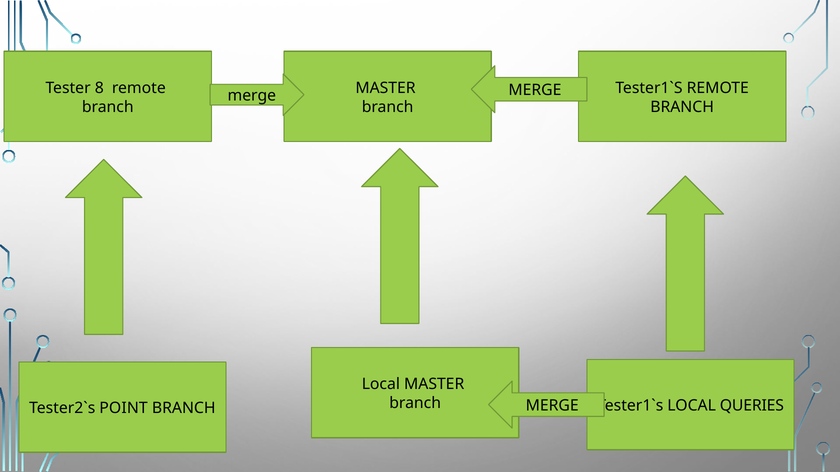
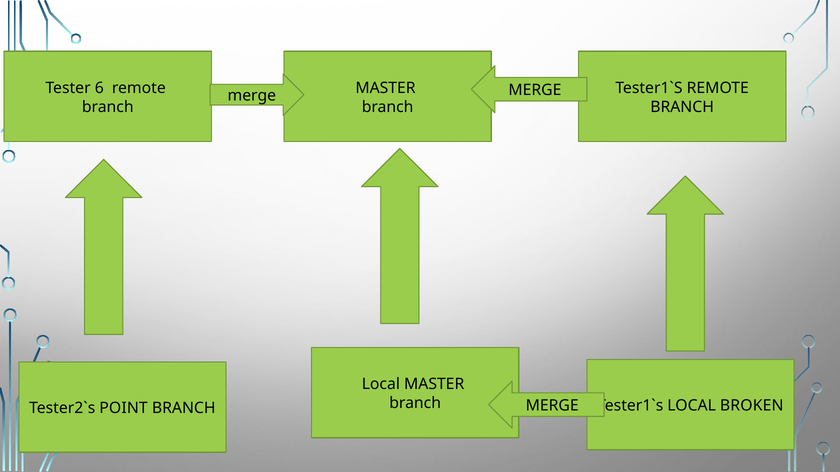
8: 8 -> 6 (99, 88)
QUERIES: QUERIES -> BROKEN (752, 406)
